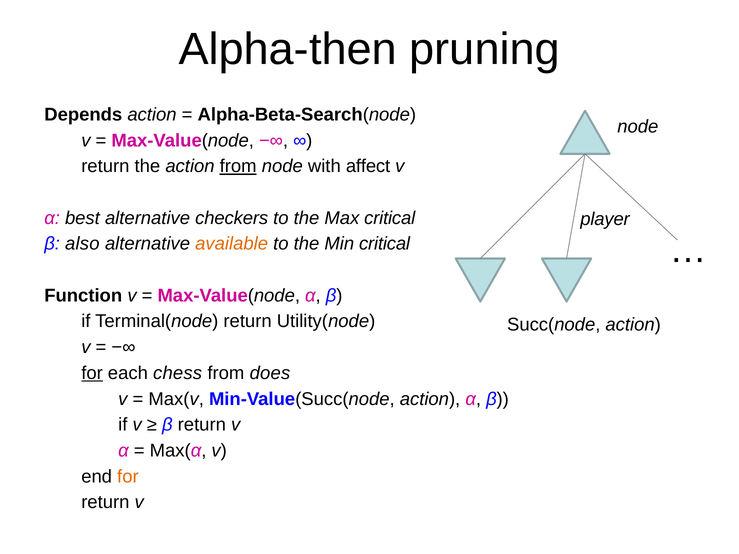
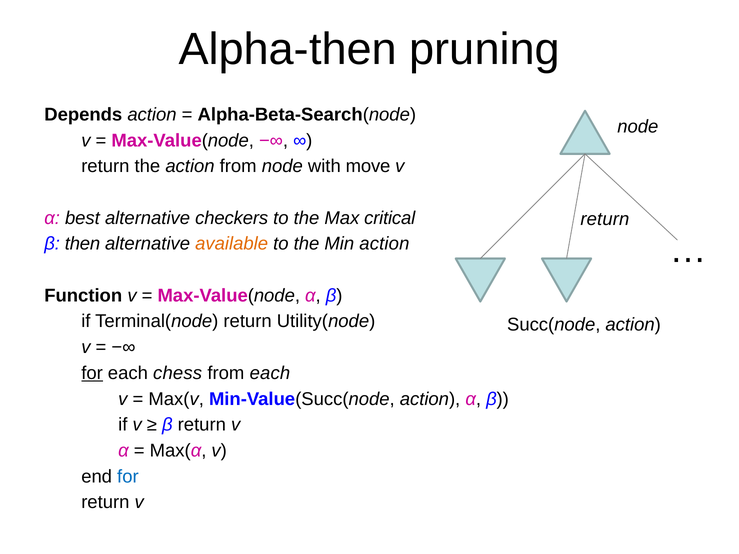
from underline: present -> none (238, 166)
affect: affect -> move (368, 166)
player: player -> return (605, 219)
also: also -> then (83, 244)
Min critical: critical -> action (384, 244)
from does: does -> each (270, 373)
for colour: orange -> blue (128, 477)
